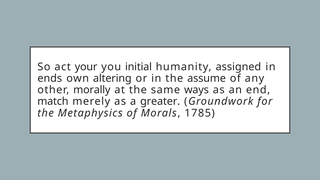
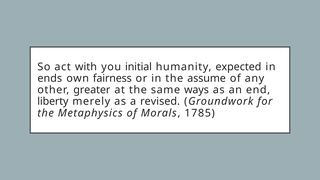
your: your -> with (86, 67)
assigned: assigned -> expected (238, 67)
altering: altering -> fairness (112, 78)
morally: morally -> greater (92, 90)
match: match -> liberty (53, 101)
greater: greater -> revised (160, 101)
